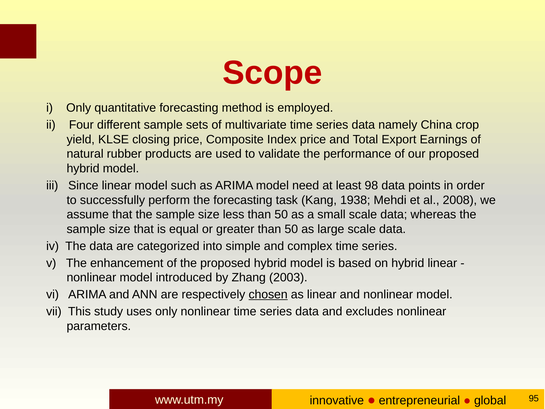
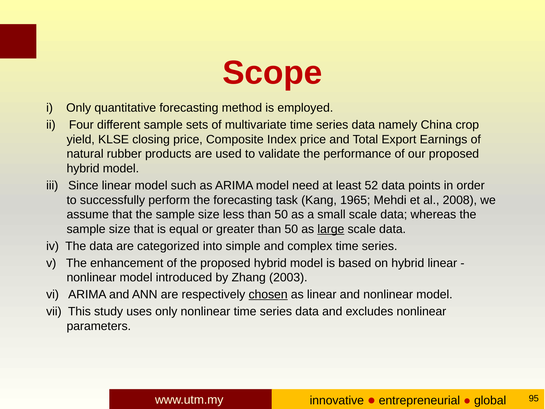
98: 98 -> 52 (371, 185)
1938: 1938 -> 1965 (355, 200)
large underline: none -> present (331, 229)
